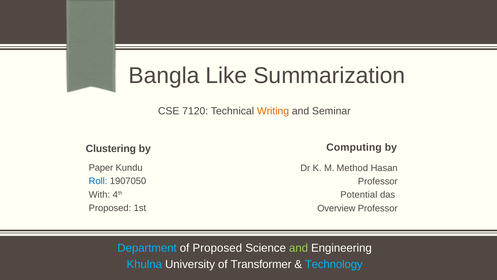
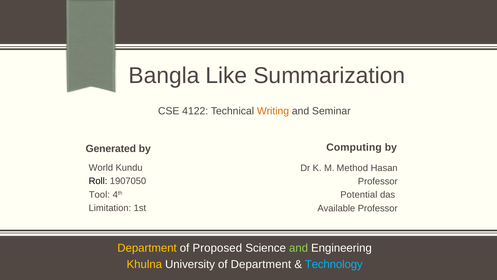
7120: 7120 -> 4122 (195, 111)
Clustering: Clustering -> Generated (111, 149)
Paper: Paper -> World (101, 168)
Roll colour: blue -> black (98, 181)
With: With -> Tool (99, 194)
Proposed: Proposed -> Limitation (110, 208)
Overview: Overview -> Available (336, 208)
Department colour: light blue -> yellow (147, 248)
Khulna colour: light blue -> yellow (144, 264)
of Transformer: Transformer -> Department (261, 264)
